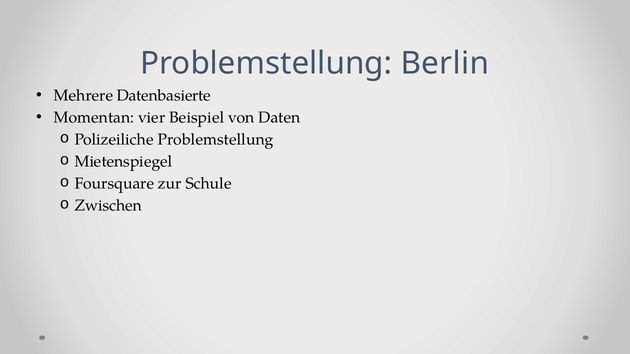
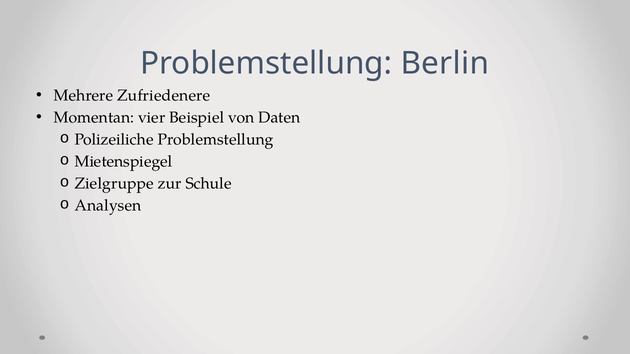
Datenbasierte: Datenbasierte -> Zufriedenere (164, 96)
Foursquare: Foursquare -> Zielgruppe (114, 184)
Zwischen: Zwischen -> Analysen (108, 206)
